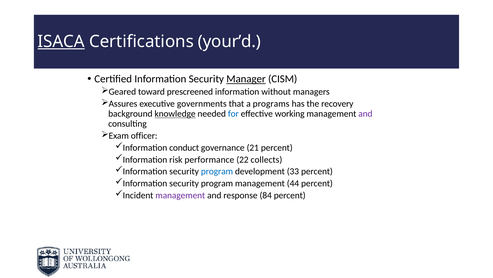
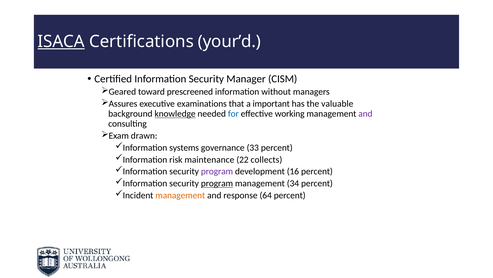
Manager underline: present -> none (246, 79)
governments: governments -> examinations (202, 104)
programs: programs -> important (271, 104)
recovery: recovery -> valuable (337, 104)
officer: officer -> drawn (144, 135)
conduct: conduct -> systems (184, 147)
21: 21 -> 33 (253, 147)
performance: performance -> maintenance (209, 159)
program colour: blue -> purple (217, 171)
33: 33 -> 16 (293, 171)
program underline: none -> present (217, 183)
44: 44 -> 34 (293, 183)
management colour: purple -> orange (180, 195)
84: 84 -> 64 (266, 195)
